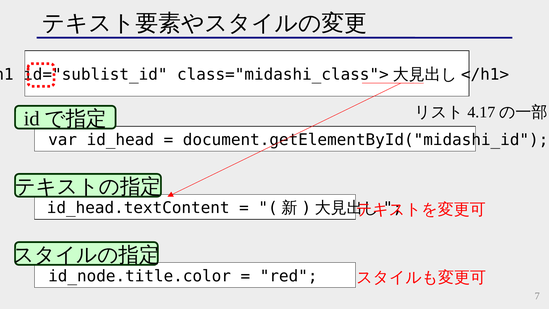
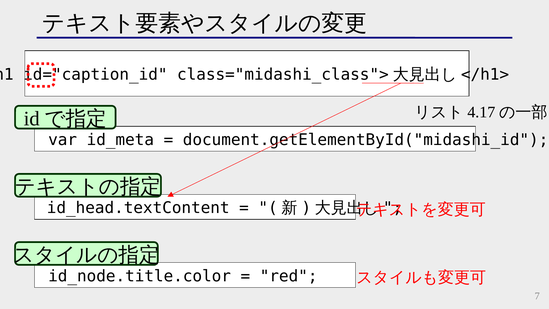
id="sublist_id: id="sublist_id -> id="caption_id (95, 74)
id_head: id_head -> id_meta (120, 140)
